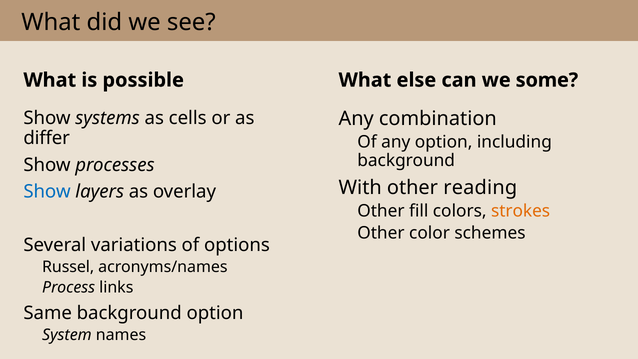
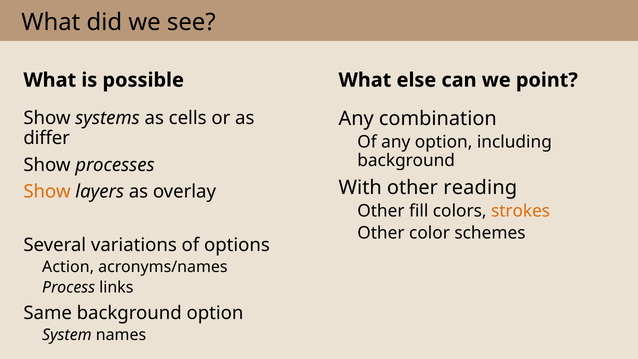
some: some -> point (547, 80)
Show colour: blue -> orange (47, 192)
Russel: Russel -> Action (68, 267)
